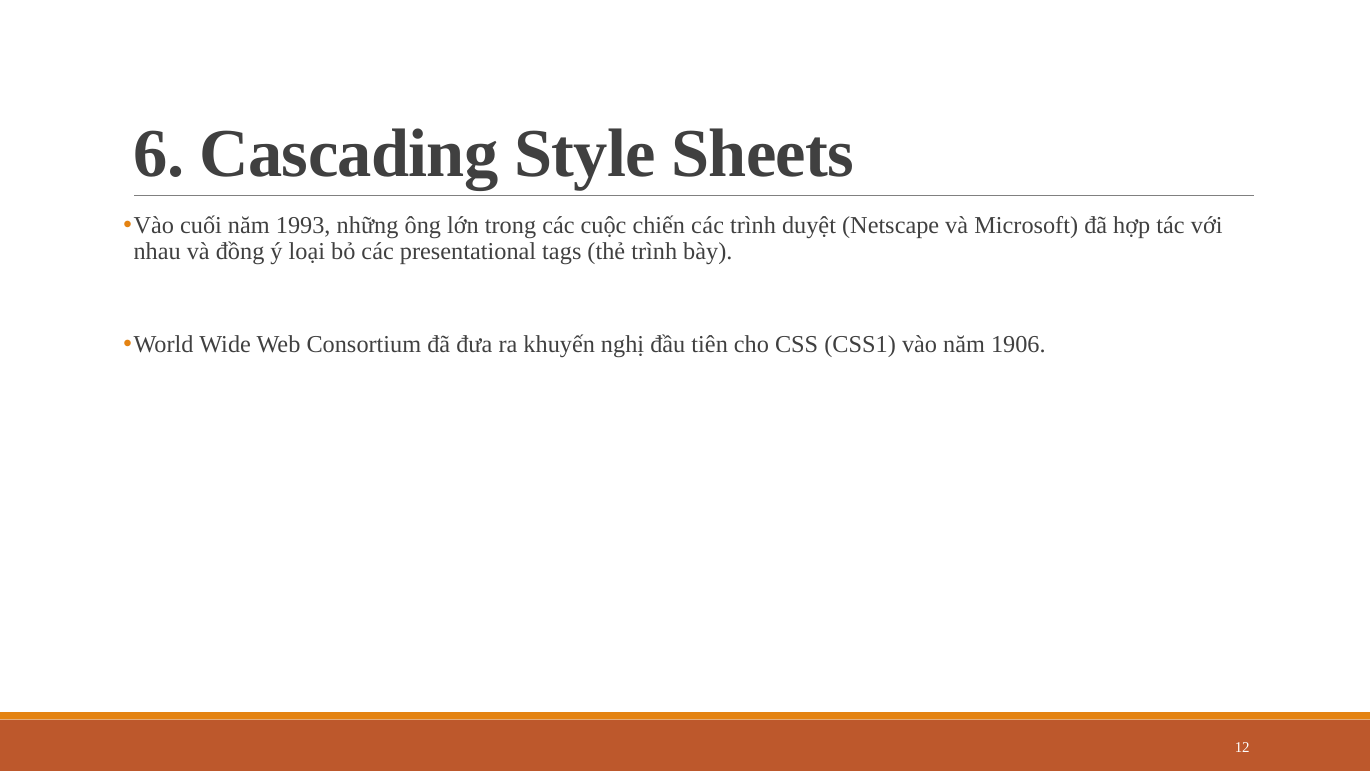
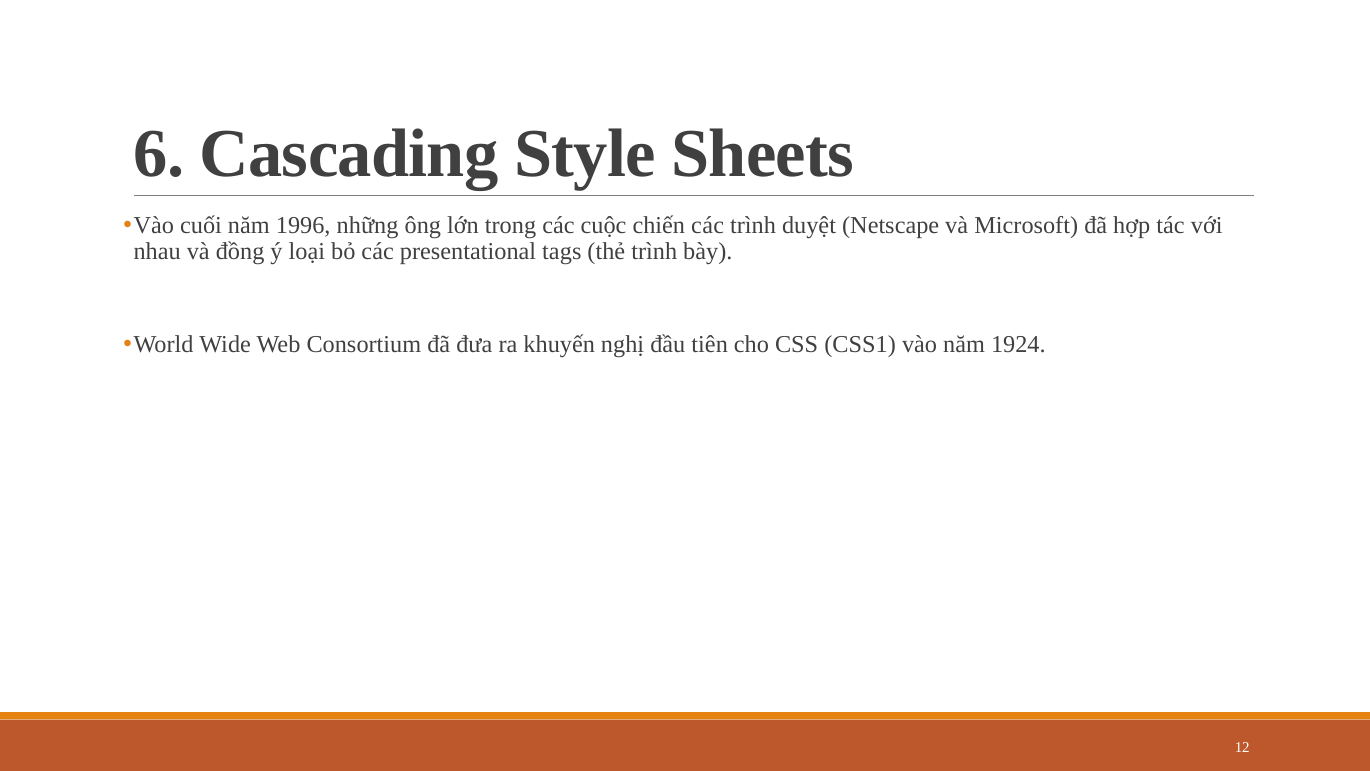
1993: 1993 -> 1996 (303, 226)
1906: 1906 -> 1924 (1018, 344)
